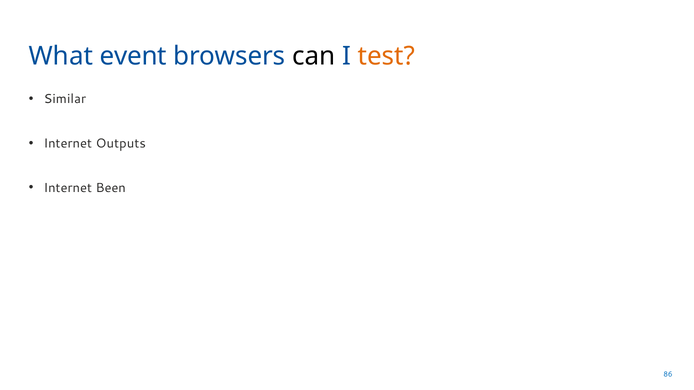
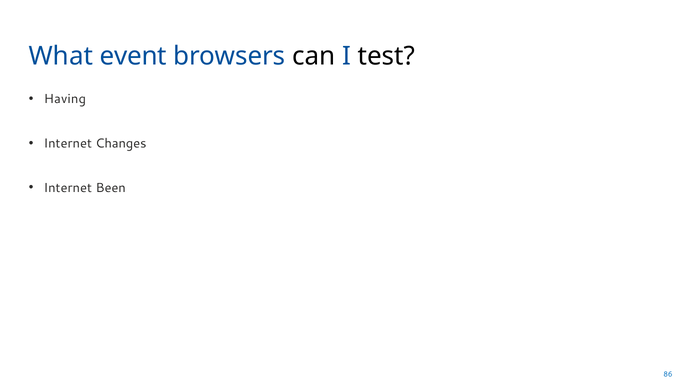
test colour: orange -> black (386, 56)
Similar: Similar -> Having (65, 99)
Outputs: Outputs -> Changes (121, 144)
